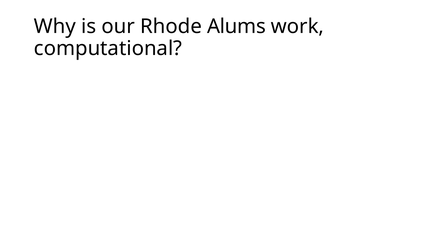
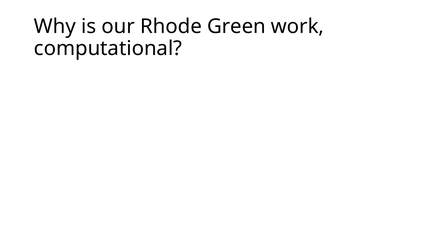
Alums: Alums -> Green (236, 26)
